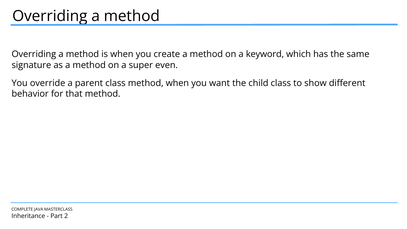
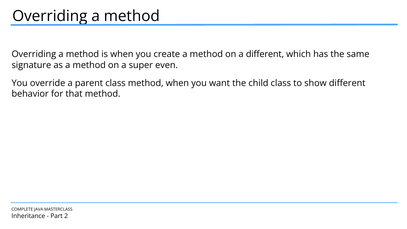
a keyword: keyword -> different (265, 54)
